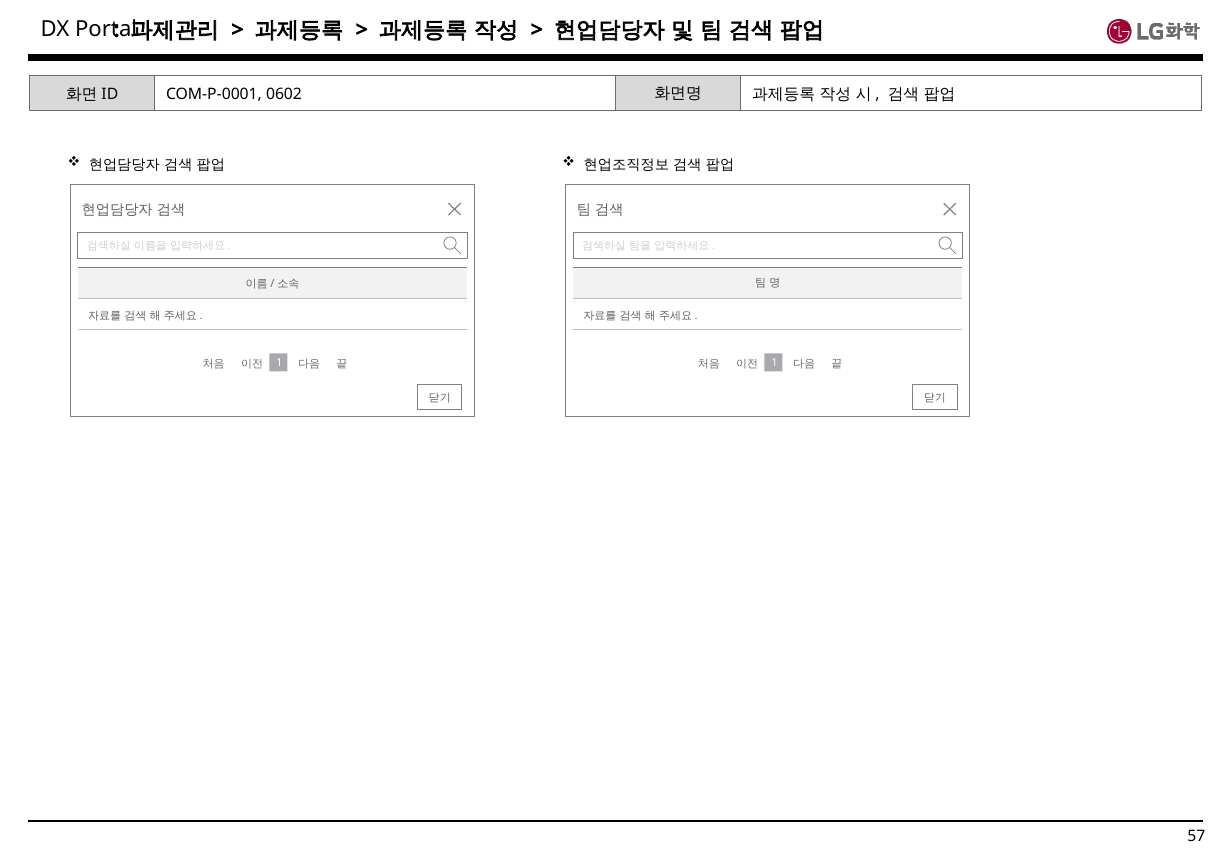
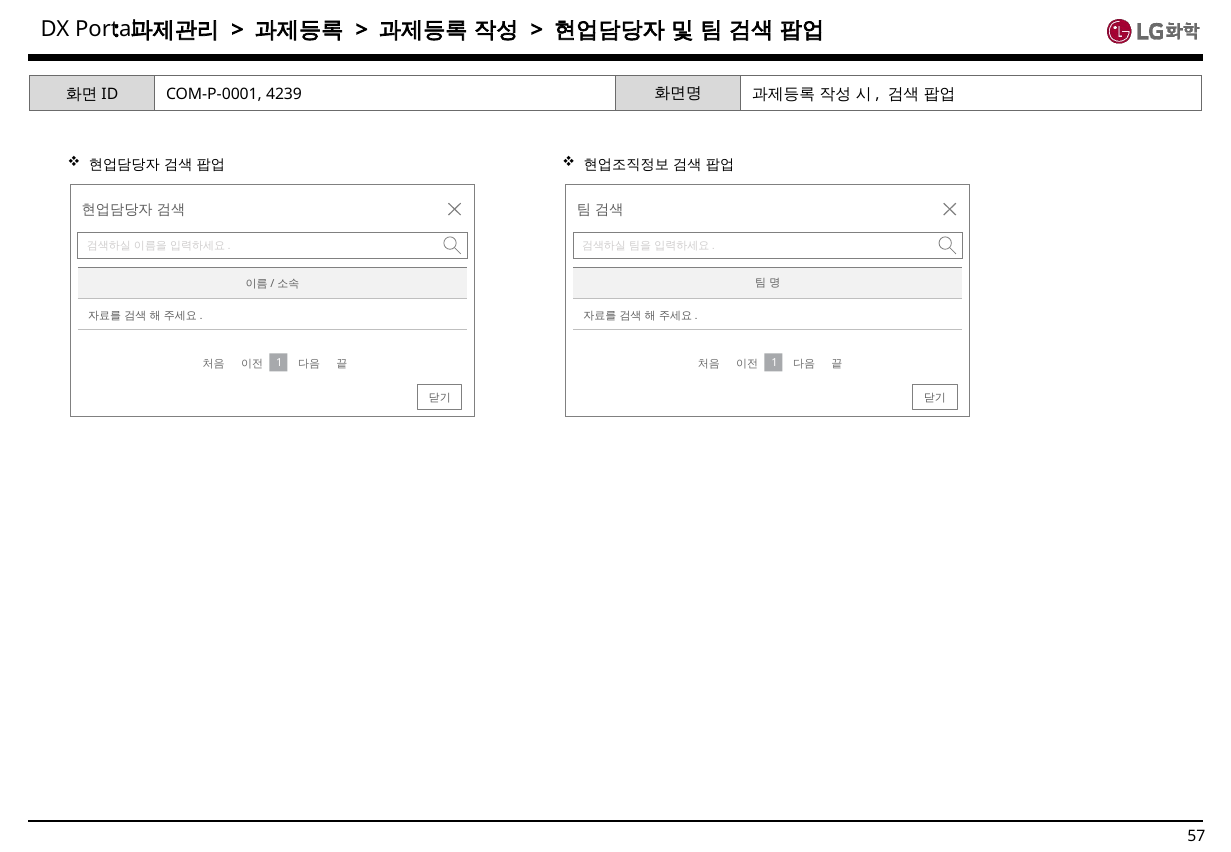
0602: 0602 -> 4239 (284, 94)
